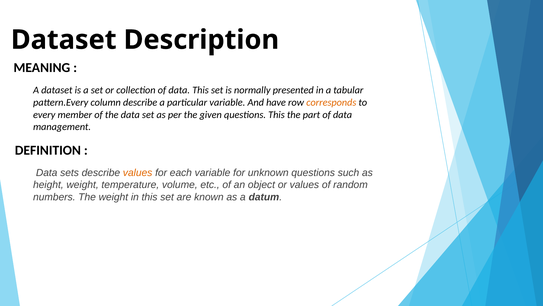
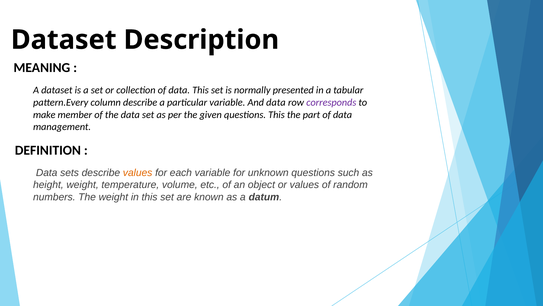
And have: have -> data (276, 102)
corresponds colour: orange -> purple (331, 102)
every: every -> make (44, 115)
